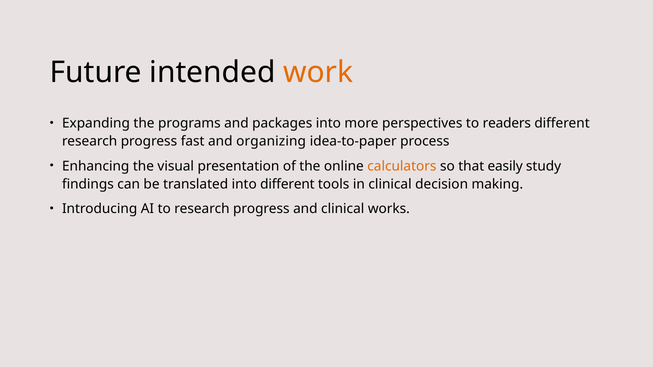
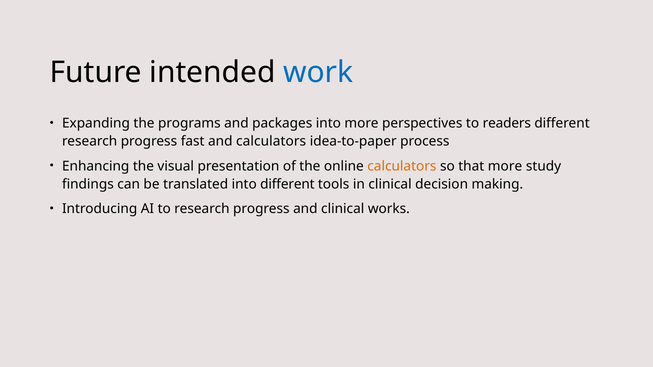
work colour: orange -> blue (318, 72)
and organizing: organizing -> calculators (271, 142)
that easily: easily -> more (505, 166)
